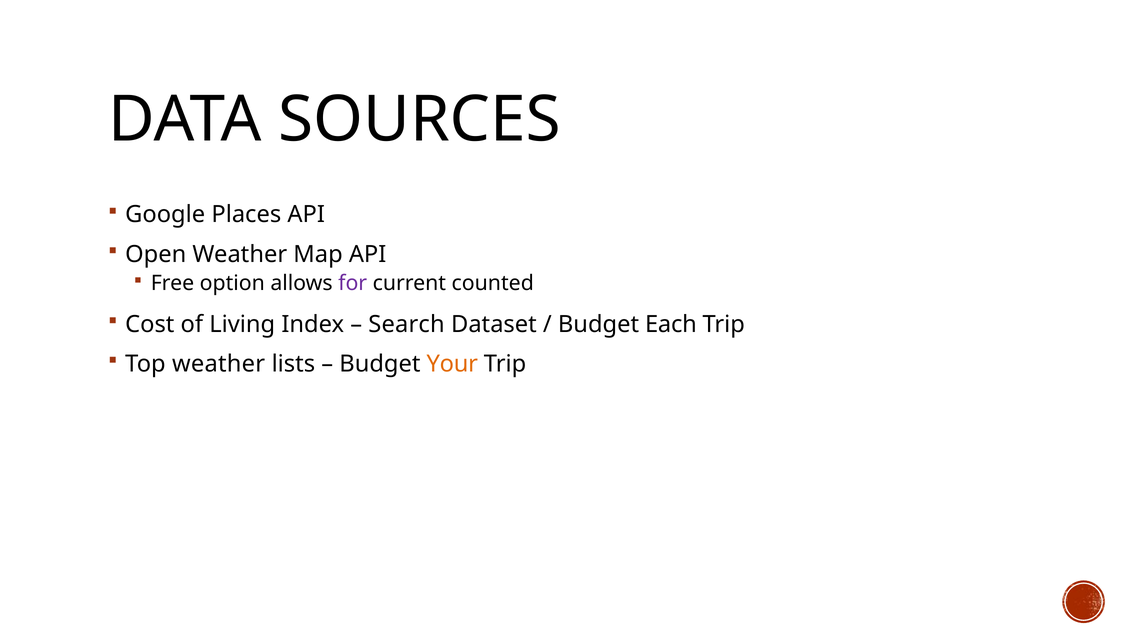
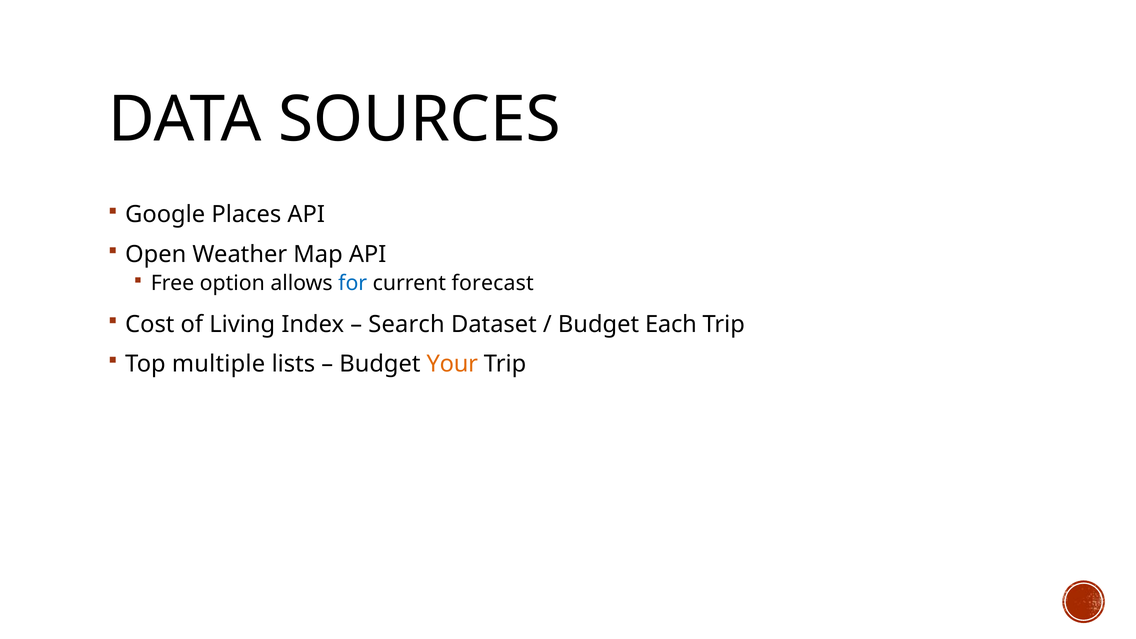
for colour: purple -> blue (353, 283)
counted: counted -> forecast (493, 283)
Top weather: weather -> multiple (219, 364)
